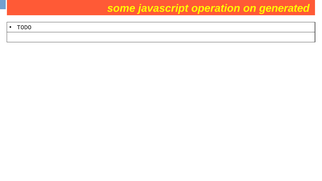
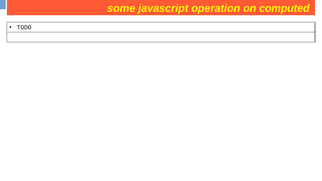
generated: generated -> computed (284, 8)
